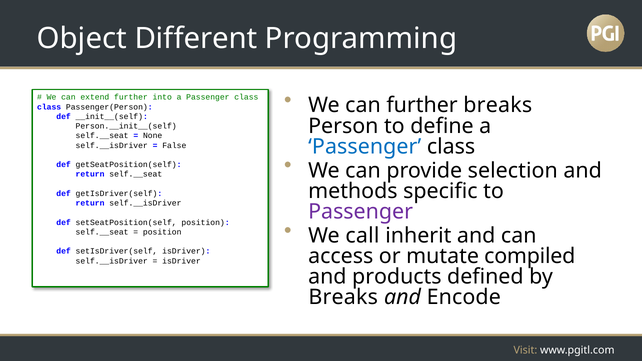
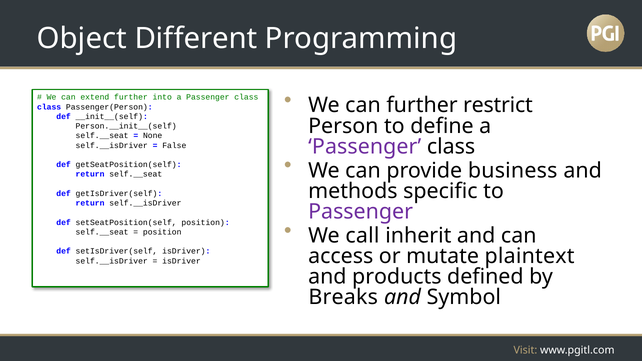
further breaks: breaks -> restrict (498, 105)
Passenger colour: blue -> purple (365, 147)
selection: selection -> business (513, 171)
compiled: compiled -> plaintext (530, 256)
Encode: Encode -> Symbol (464, 297)
